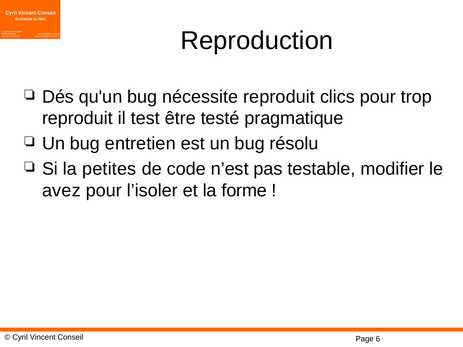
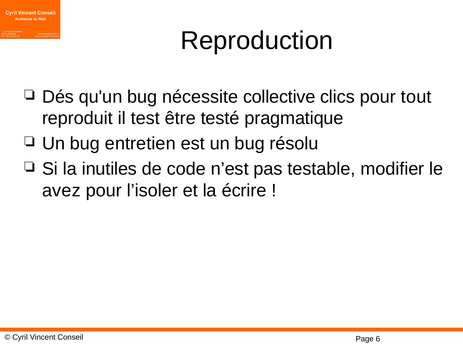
nécessite reproduit: reproduit -> collective (279, 97)
trop: trop -> tout (416, 97)
petites: petites -> inutiles (109, 169)
forme: forme -> écrire (244, 191)
